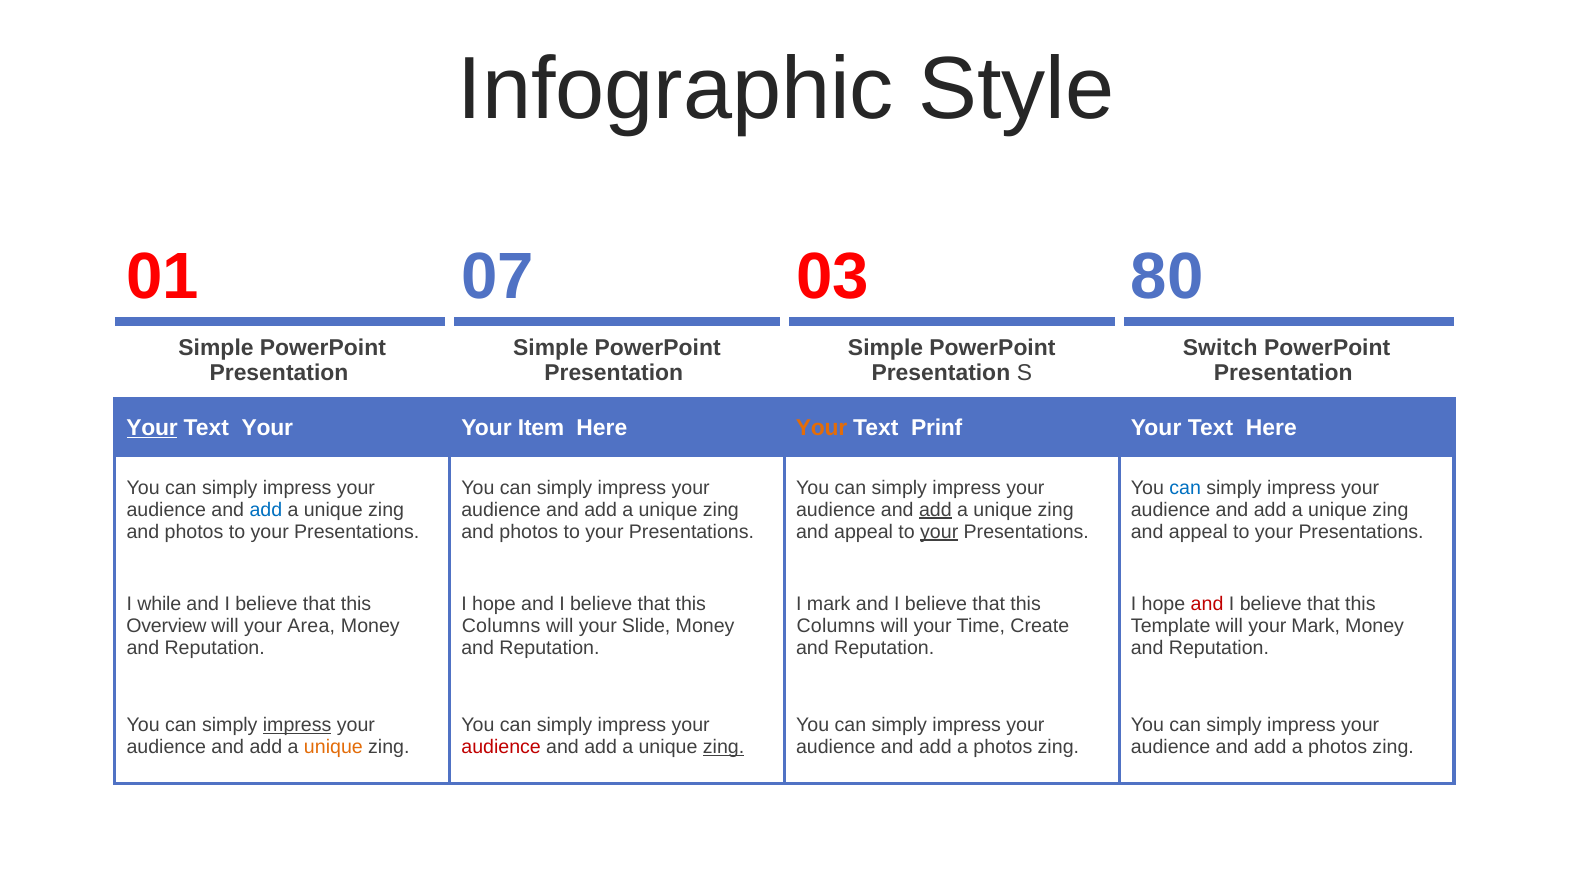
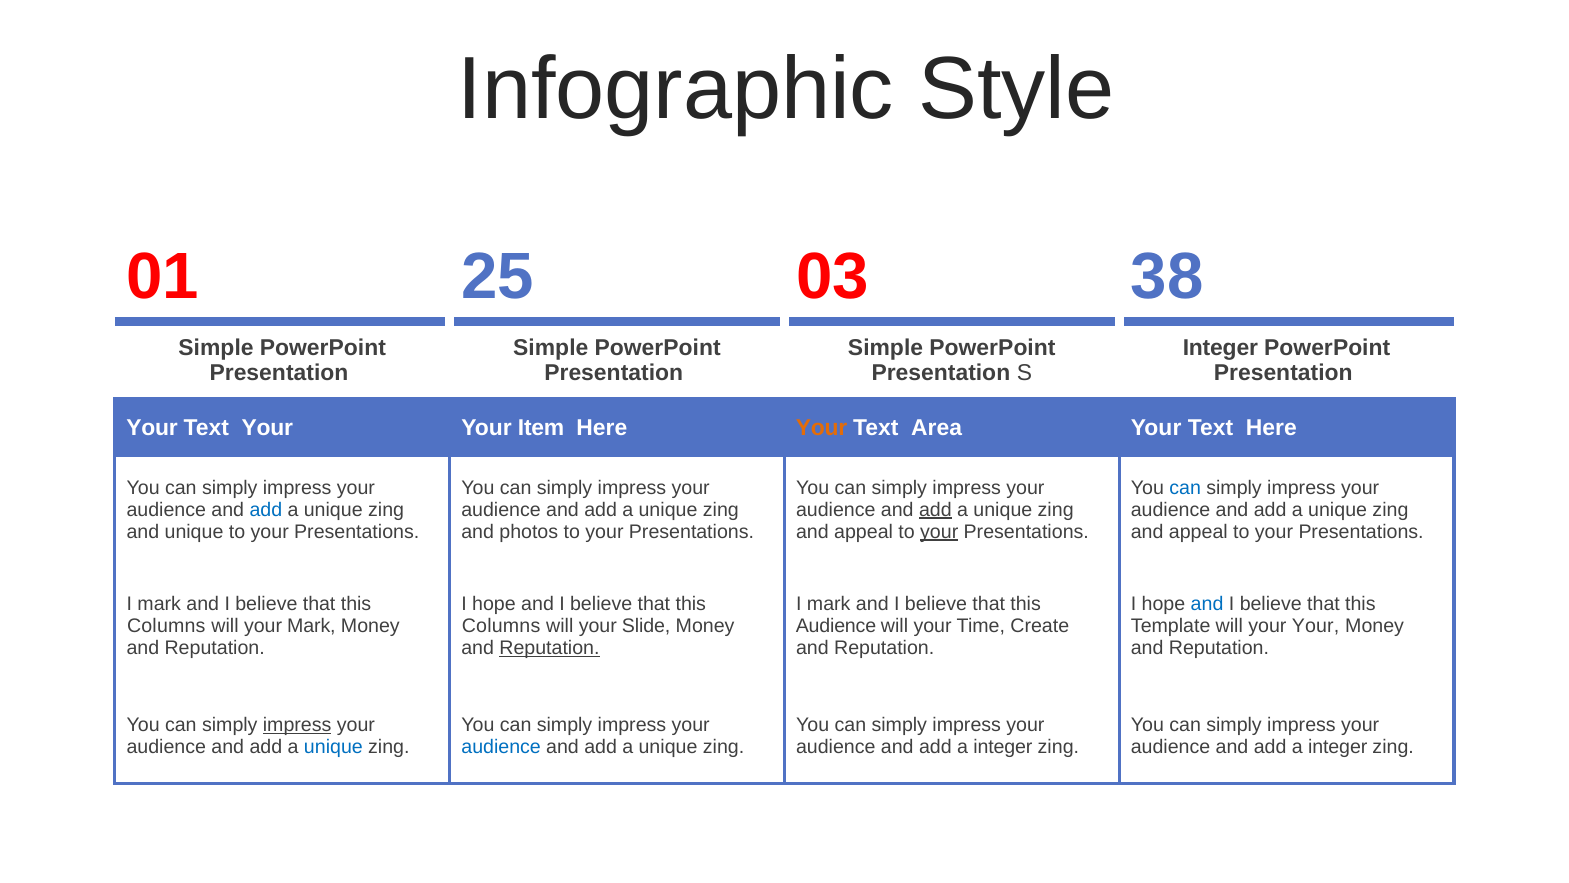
07: 07 -> 25 (498, 277)
80: 80 -> 38 (1167, 277)
Switch: Switch -> Integer (1220, 347)
Your underline: present -> none (152, 427)
Prinf: Prinf -> Area (937, 427)
photos: photos -> unique (194, 531)
while: while -> mark (159, 604)
and colour: red -> blue (1207, 604)
Overview: Overview -> Columns (166, 626)
your Area: Area -> Mark (311, 626)
Columns: Columns -> Audience (836, 626)
will your Mark: Mark -> Your (1316, 626)
Reputation underline: none -> present (549, 648)
unique colour: orange -> blue (333, 747)
audience colour: red -> blue (501, 747)
zing underline: present -> none (724, 747)
photos: photos -> integer (1003, 747)
photos: photos -> integer (1338, 747)
